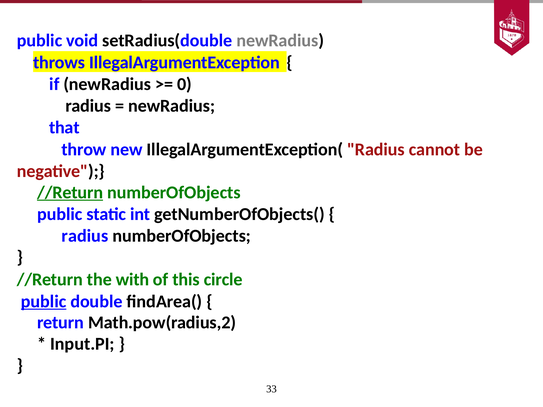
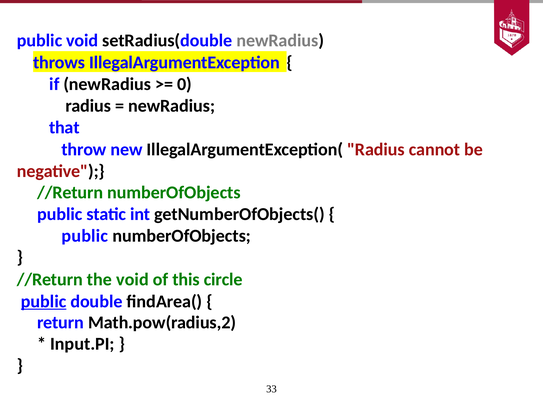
//Return underline: present -> none (70, 193)
radius: radius -> public (85, 236)
the with: with -> void (132, 280)
